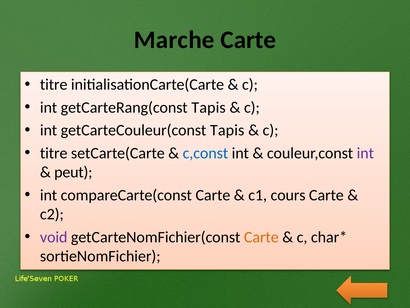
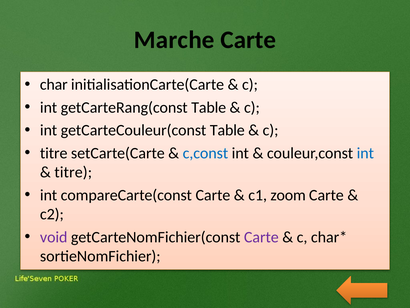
titre: titre -> char (54, 84)
getCarteRang(const Tapis: Tapis -> Table (209, 107)
getCarteCouleur(const Tapis: Tapis -> Table (227, 130)
int colour: purple -> blue (365, 153)
peut: peut -> titre (73, 172)
cours: cours -> zoom (288, 195)
Carte colour: orange -> purple (261, 237)
